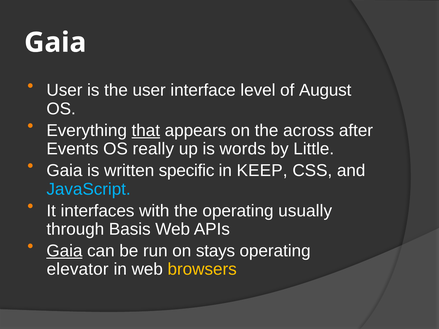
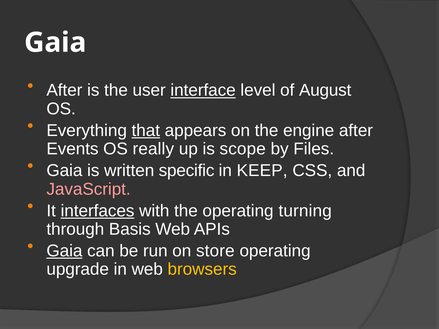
User: User -> After (64, 90)
interface underline: none -> present (203, 90)
across: across -> engine (309, 131)
words: words -> scope (243, 149)
Little: Little -> Files (314, 149)
JavaScript colour: light blue -> pink (89, 189)
interfaces underline: none -> present (98, 211)
usually: usually -> turning (305, 211)
stays: stays -> store (215, 251)
elevator: elevator -> upgrade (78, 270)
